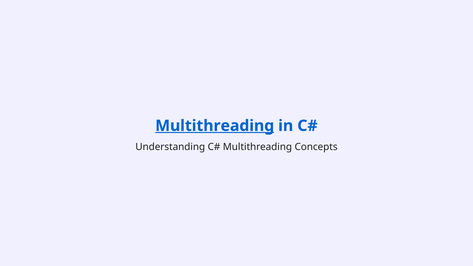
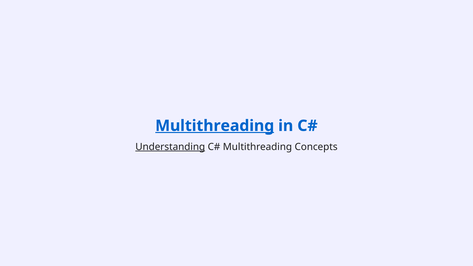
Understanding underline: none -> present (170, 147)
